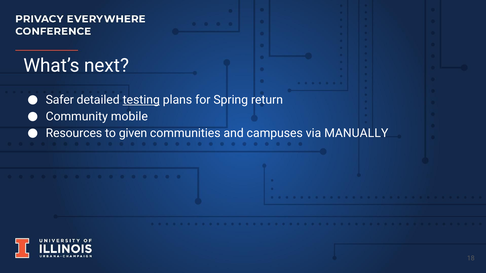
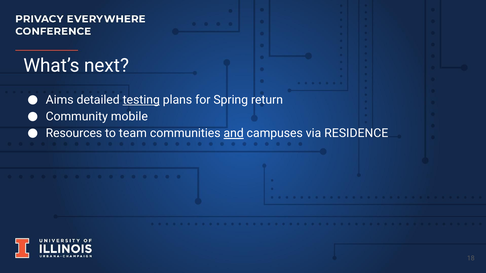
Safer: Safer -> Aims (60, 100)
given: given -> team (133, 133)
and underline: none -> present (234, 133)
MANUALLY: MANUALLY -> RESIDENCE (356, 133)
